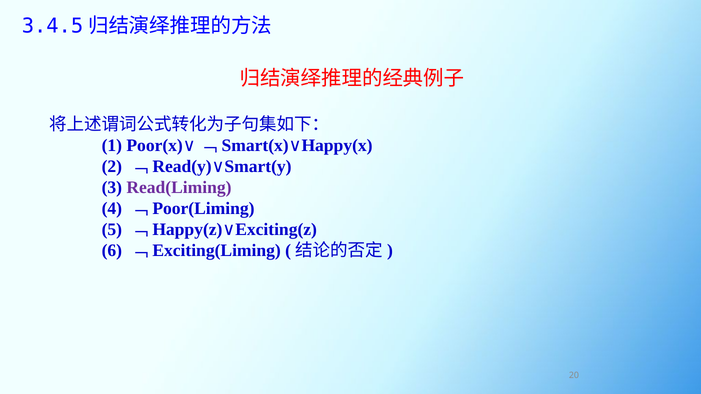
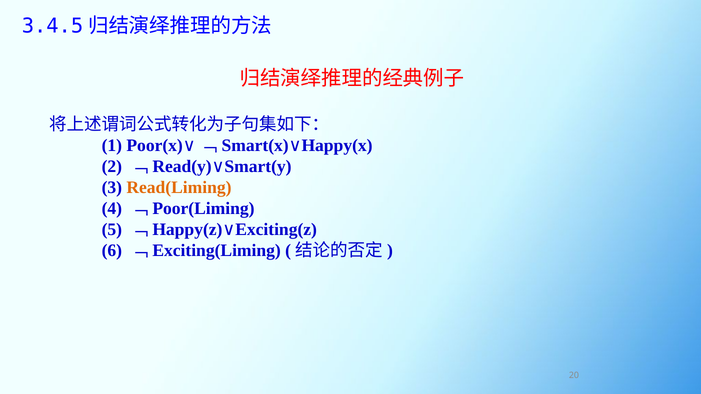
Read(Liming colour: purple -> orange (179, 187)
